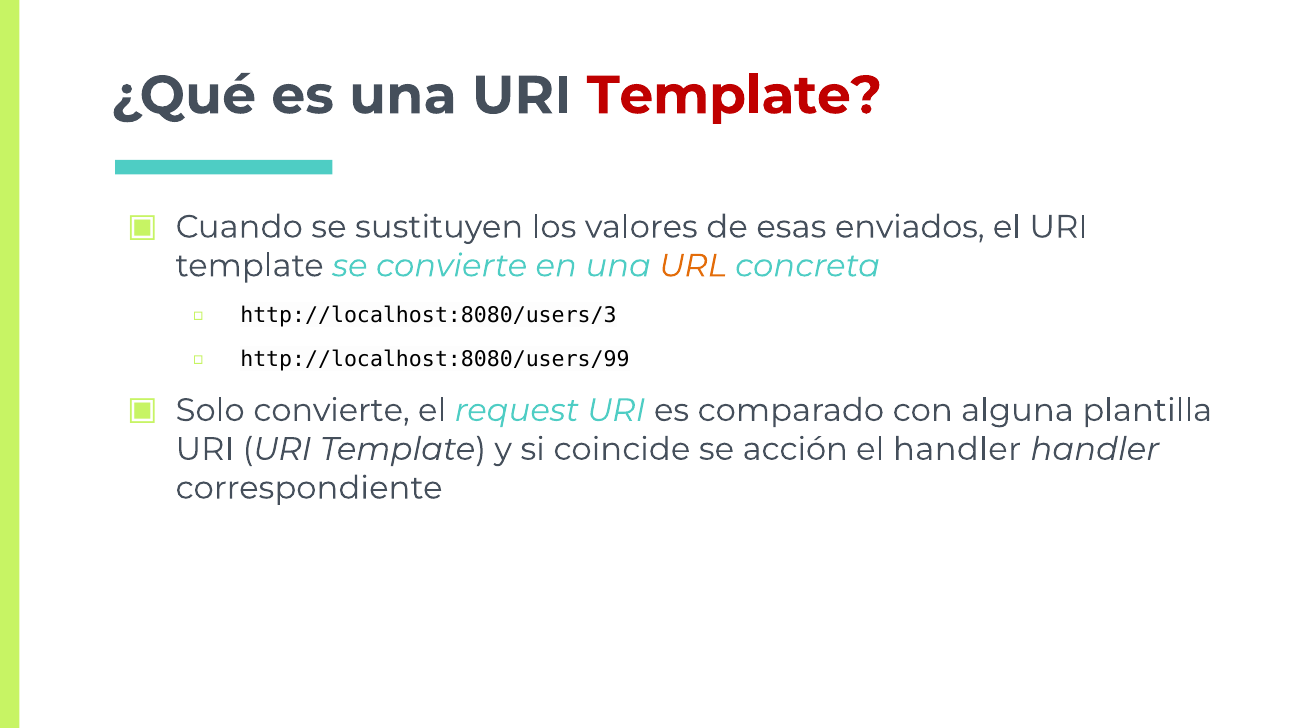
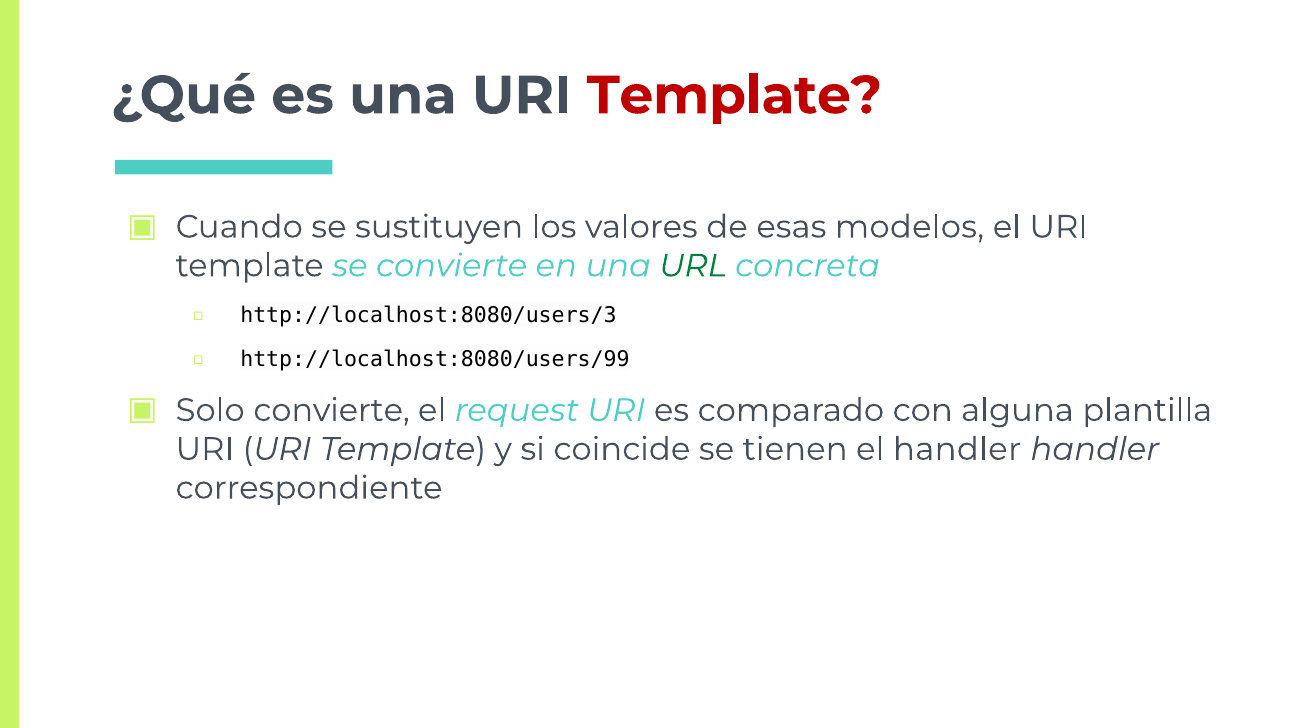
enviados: enviados -> modelos (909, 227)
URL colour: orange -> green (693, 266)
acción: acción -> tienen (795, 449)
